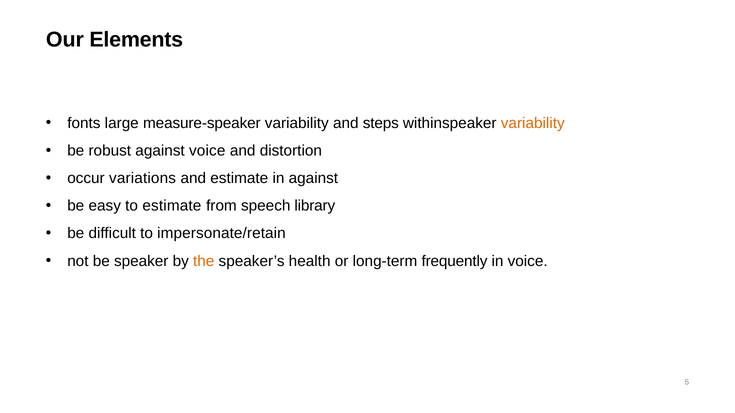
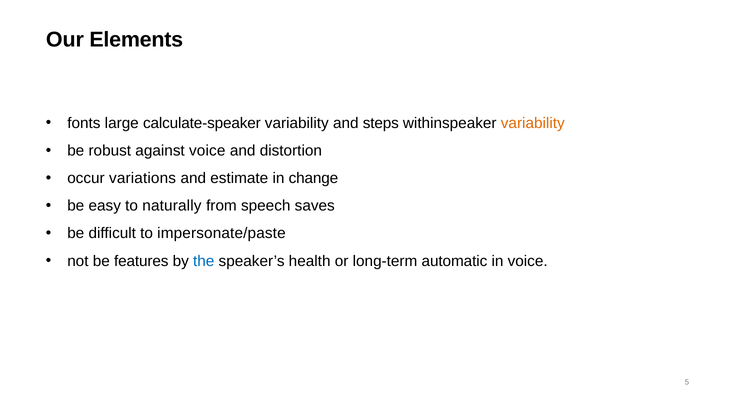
measure-speaker: measure-speaker -> calculate-speaker (202, 123)
in against: against -> change (313, 179)
to estimate: estimate -> naturally (172, 206)
library: library -> saves (315, 206)
impersonate/retain: impersonate/retain -> impersonate/paste (221, 234)
speaker: speaker -> features (141, 261)
the colour: orange -> blue (204, 261)
frequently: frequently -> automatic (454, 261)
